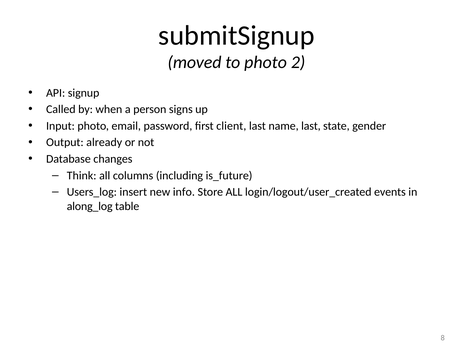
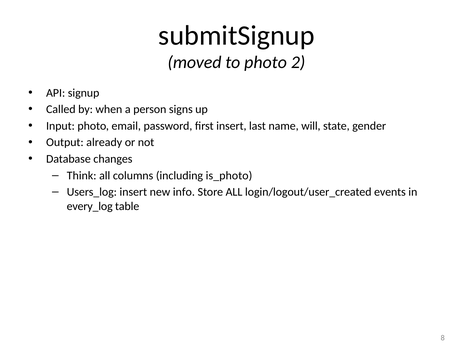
first client: client -> insert (231, 126)
name last: last -> will (311, 126)
is_future: is_future -> is_photo (229, 176)
along_log: along_log -> every_log (90, 207)
